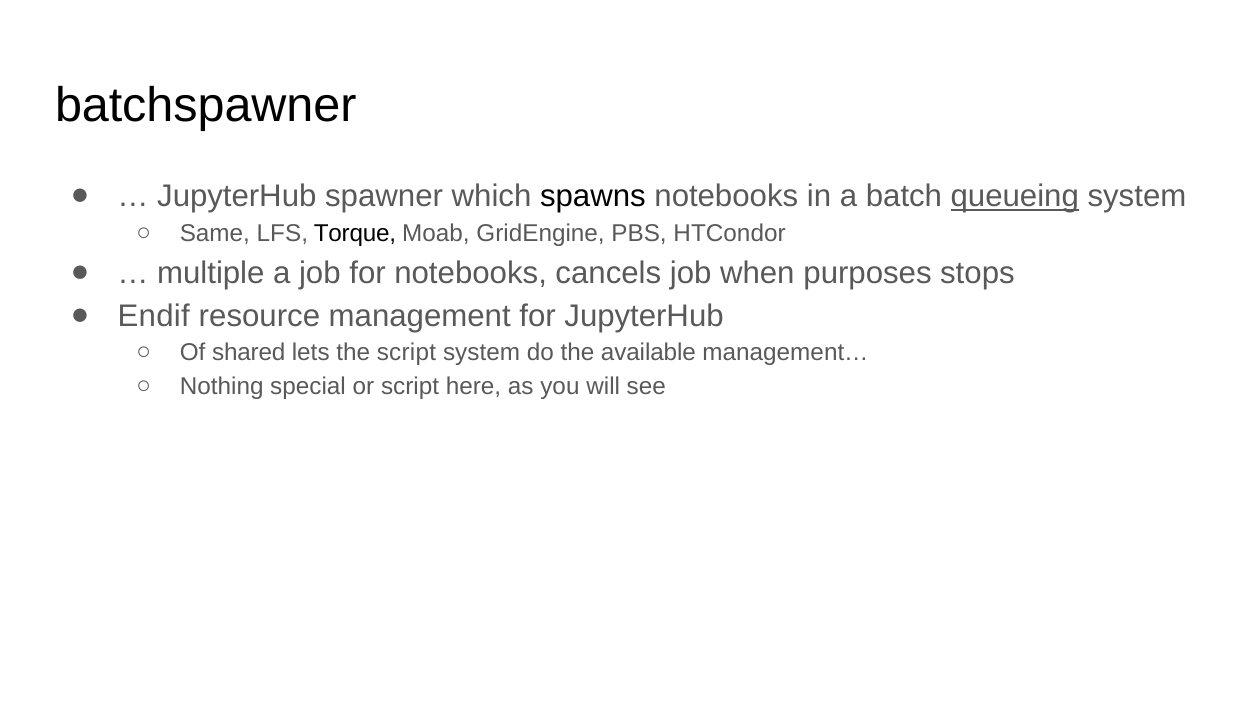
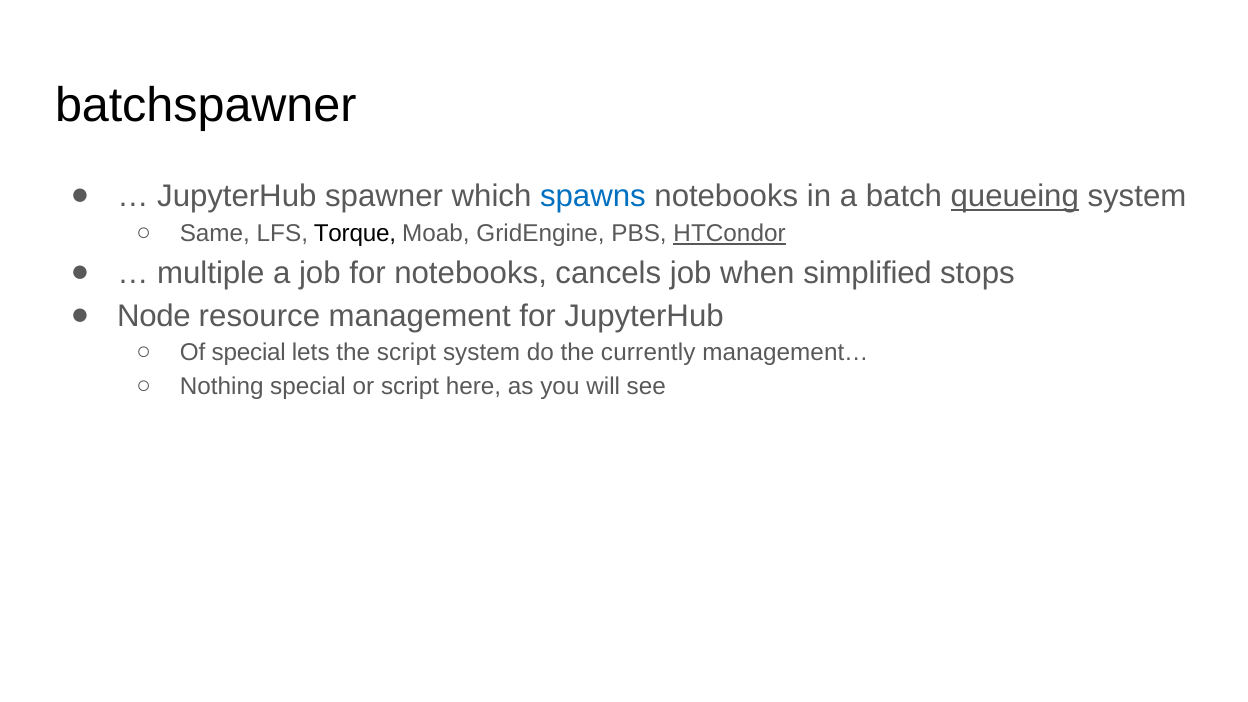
spawns colour: black -> blue (593, 196)
HTCondor underline: none -> present (730, 233)
purposes: purposes -> simplified (868, 273)
Endif: Endif -> Node (154, 316)
Of shared: shared -> special (249, 353)
available: available -> currently (648, 353)
